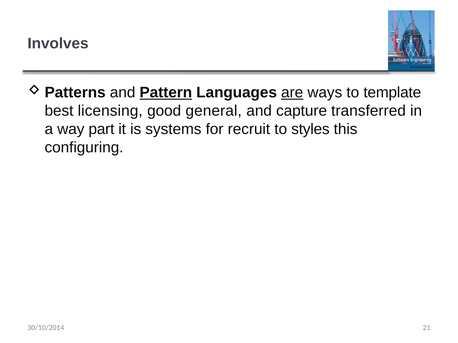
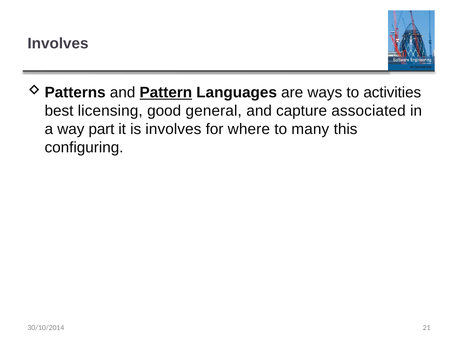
are underline: present -> none (292, 93)
template: template -> activities (392, 93)
transferred: transferred -> associated (369, 111)
is systems: systems -> involves (173, 129)
recruit: recruit -> where (249, 129)
styles: styles -> many (310, 129)
